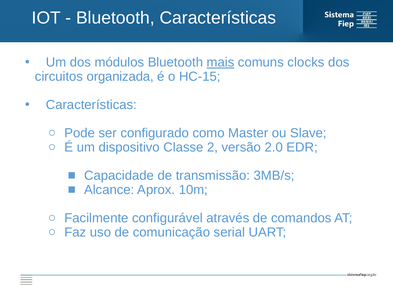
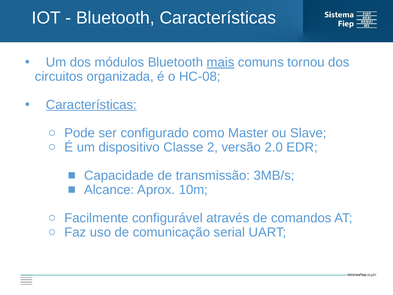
clocks: clocks -> tornou (306, 62)
HC-15: HC-15 -> HC-08 (200, 76)
Características underline: none -> present (91, 105)
